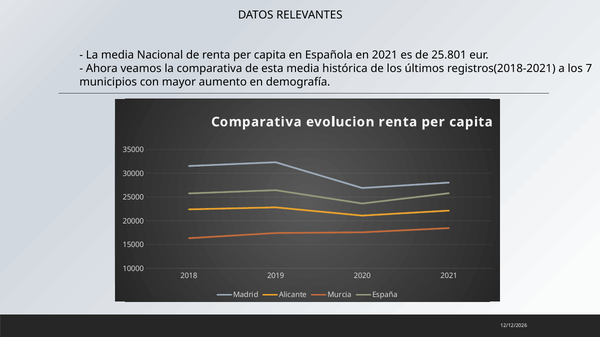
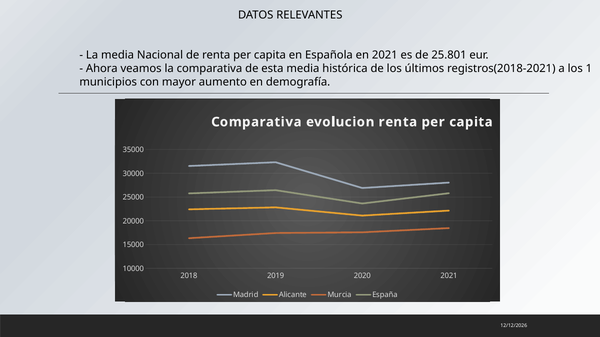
7: 7 -> 1 (589, 69)
